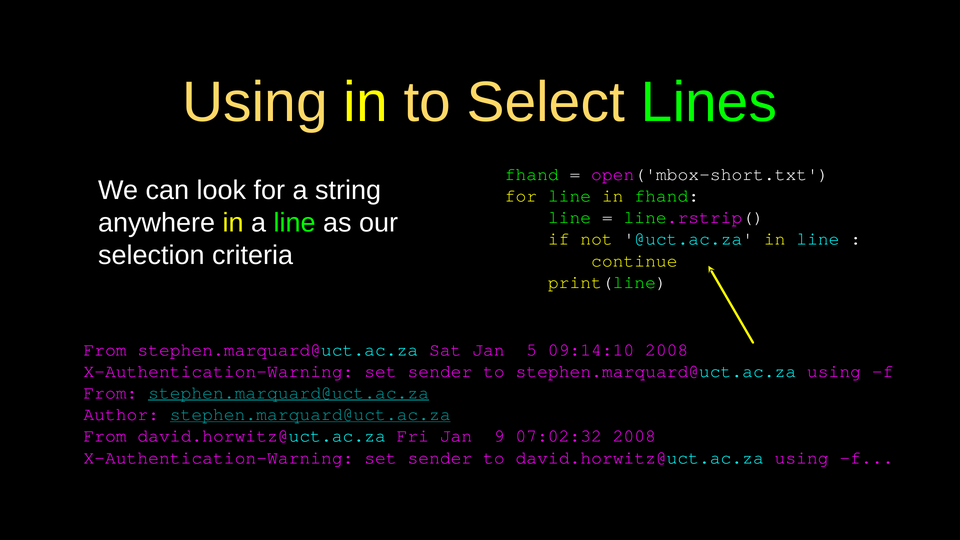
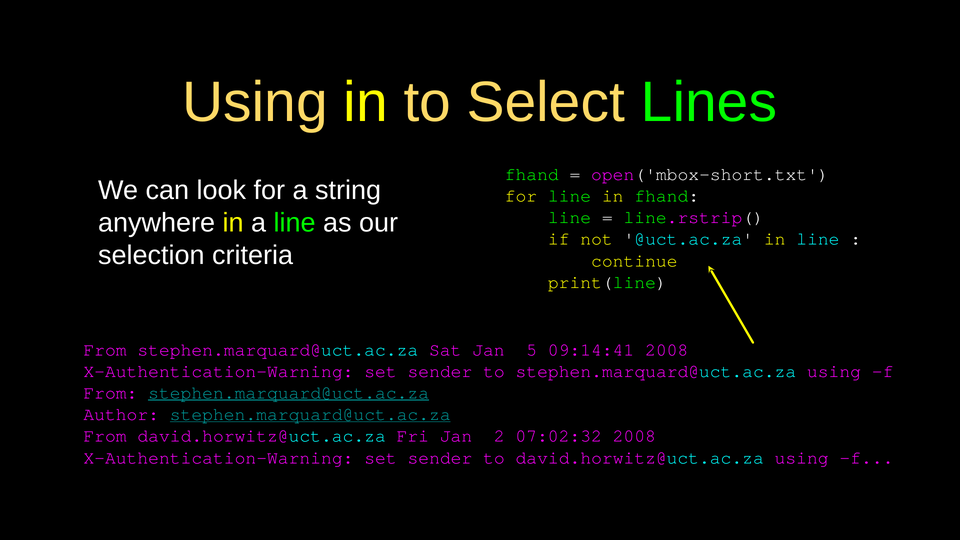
09:14:10: 09:14:10 -> 09:14:41 (591, 350)
9: 9 -> 2 (499, 436)
